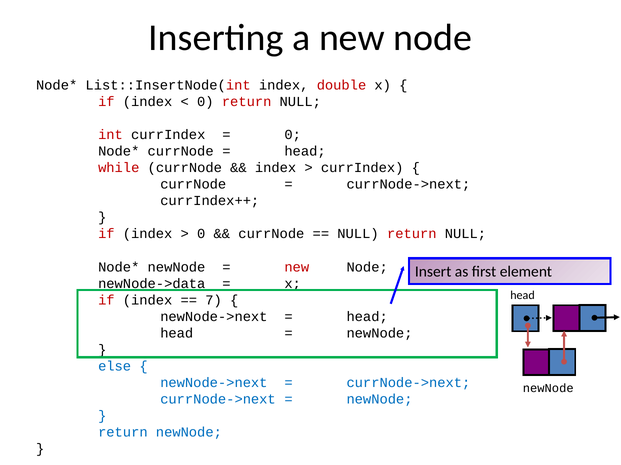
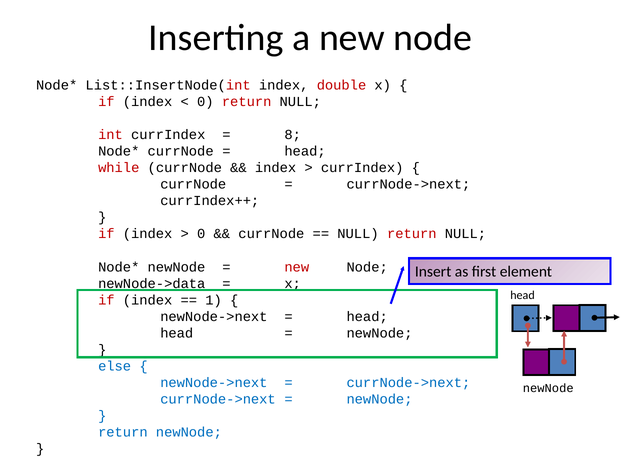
0: 0 -> 8 (293, 135)
7: 7 -> 1 (214, 301)
